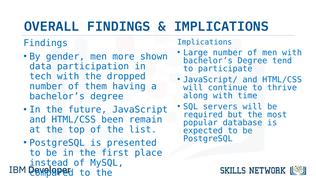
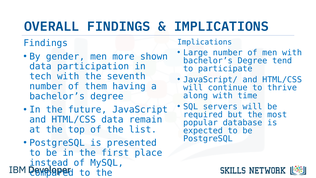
dropped: dropped -> seventh (126, 76)
HTML/CSS been: been -> data (112, 119)
